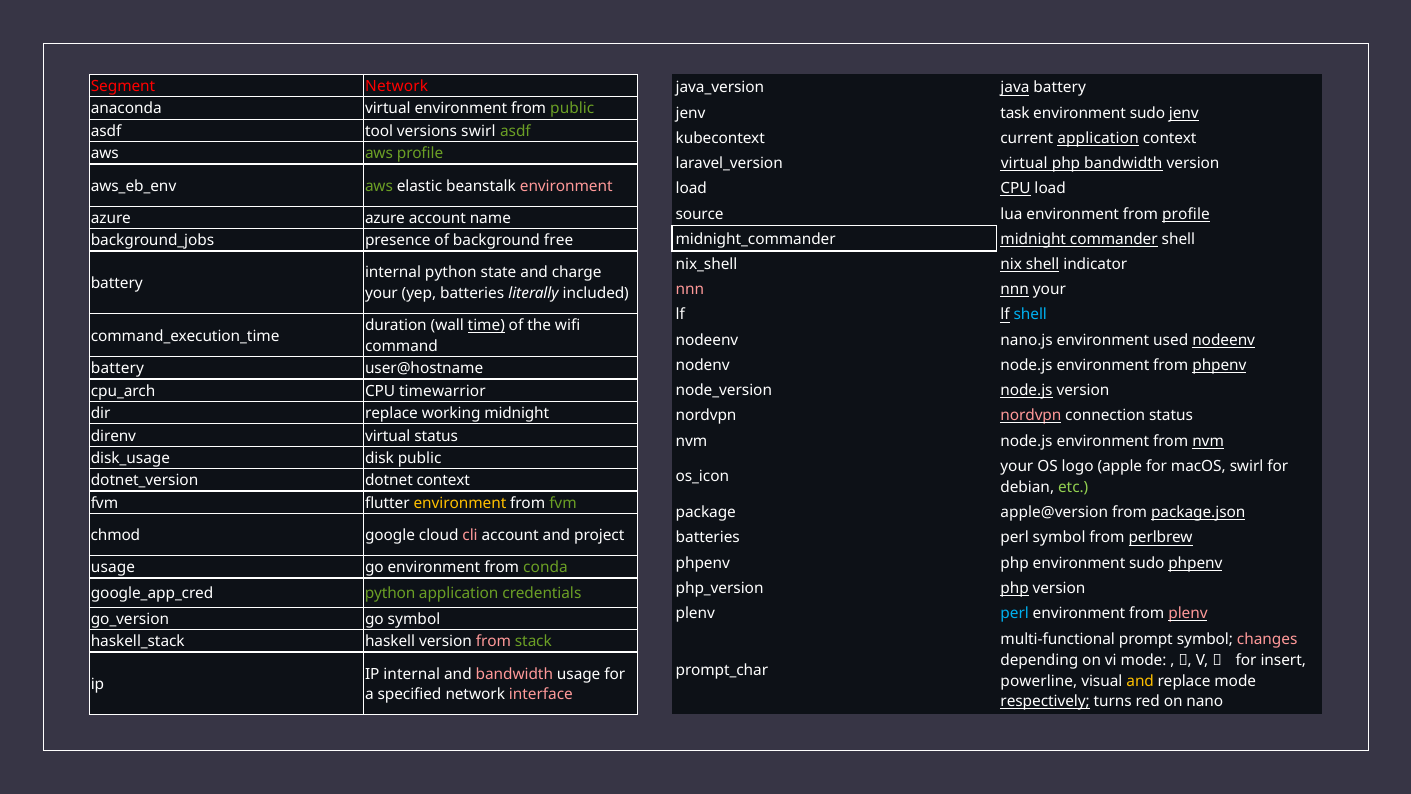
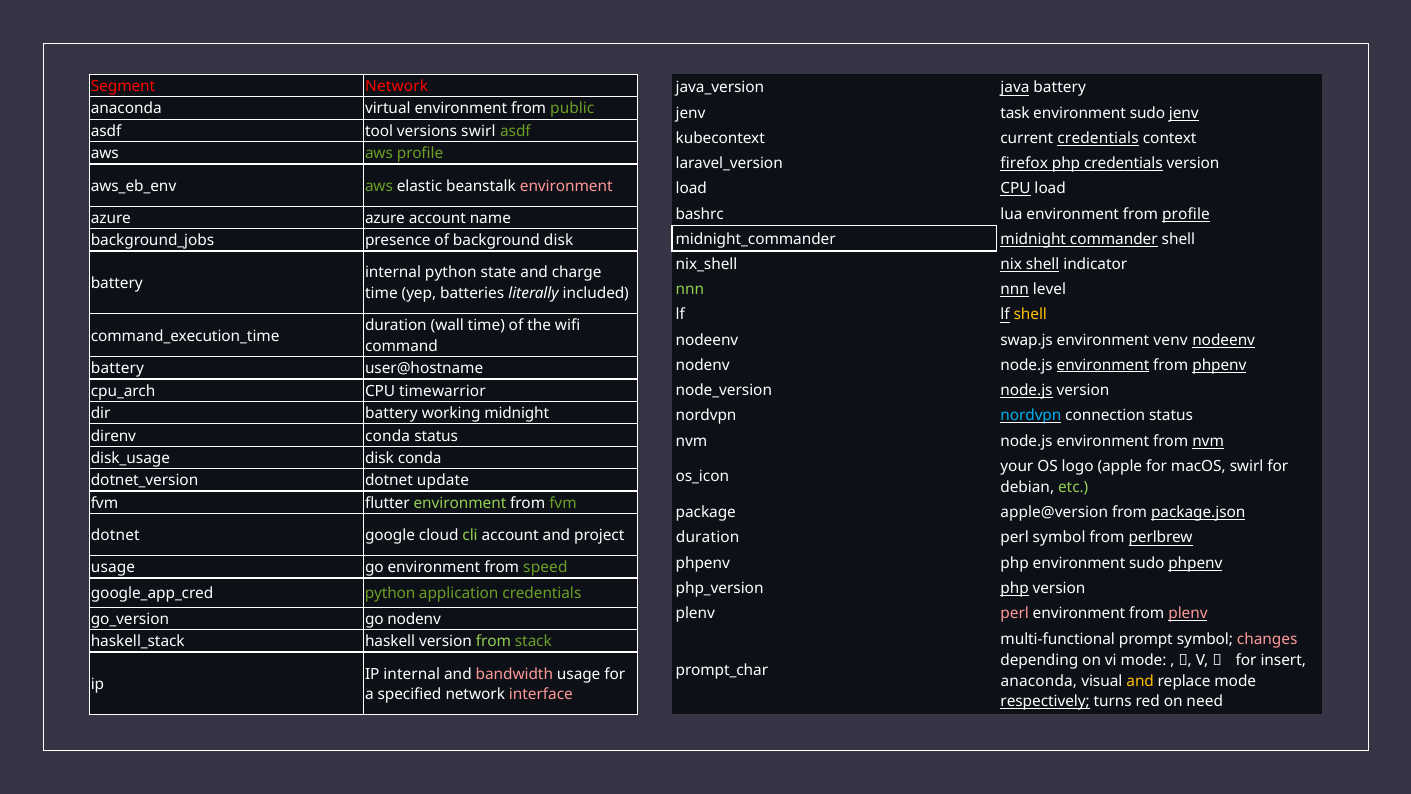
current application: application -> credentials (1098, 138)
virtual: virtual -> firefox (1024, 163)
php bandwidth: bandwidth -> credentials (1123, 163)
source: source -> bashrc (700, 214)
background free: free -> disk (559, 241)
nnn colour: pink -> light green (690, 290)
nnn your: your -> level (1049, 290)
your: your -> time (381, 294)
shell colour: light blue -> yellow (1030, 315)
time underline: present -> none (486, 326)
nano.js: nano.js -> swap.js (1027, 340)
used: used -> venv (1171, 340)
environment underline: none -> present (1103, 365)
dir replace: replace -> battery (391, 413)
nordvpn colour: pink -> light blue (1031, 416)
direnv virtual: virtual -> conda (388, 436)
disk public: public -> conda (420, 458)
dotnet context: context -> update (443, 480)
environment colour: yellow -> light green (460, 503)
chmod: chmod -> dotnet (115, 535)
cli colour: pink -> light green (470, 535)
batteries: batteries -> duration (708, 538)
conda: conda -> speed (545, 568)
perl colour: light blue -> pink (1015, 613)
go symbol: symbol -> nodenv (414, 619)
from colour: pink -> light green (493, 642)
powerline: powerline -> anaconda (1039, 681)
nano: nano -> need (1205, 702)
